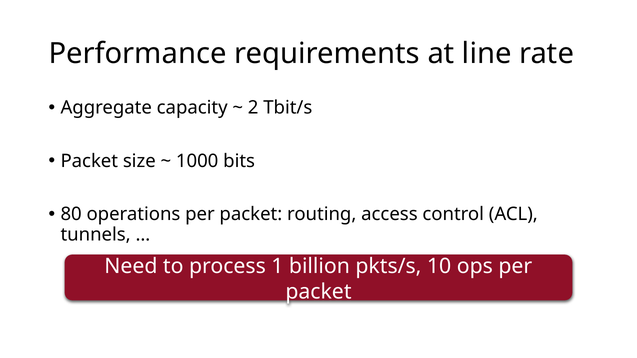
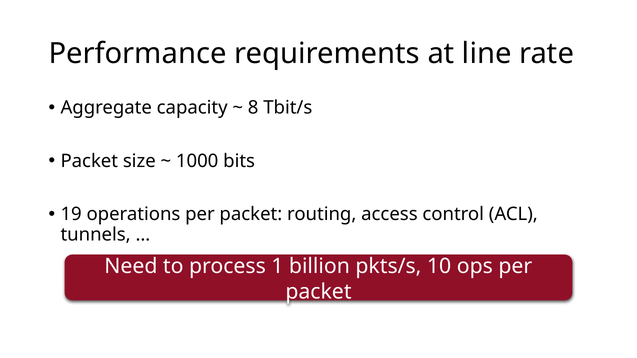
2: 2 -> 8 (253, 108)
80: 80 -> 19 (71, 215)
